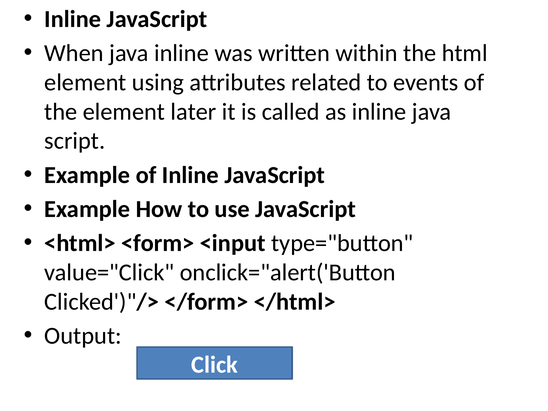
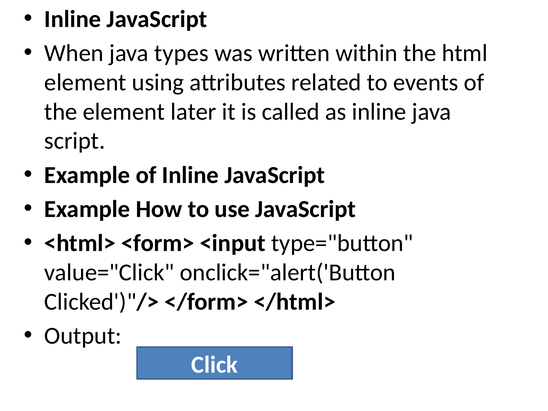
java inline: inline -> types (181, 53)
